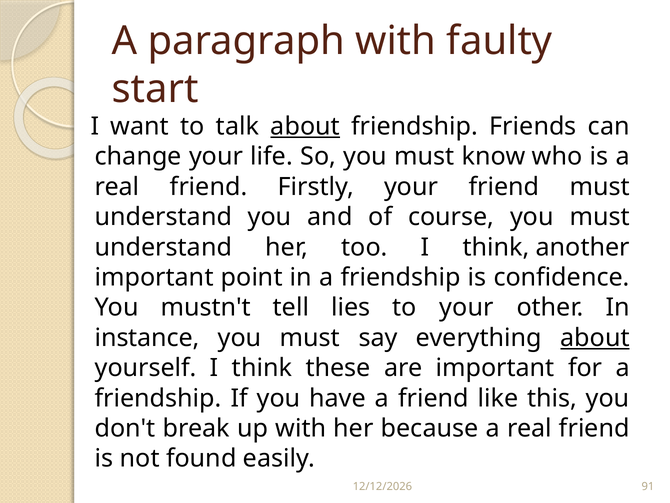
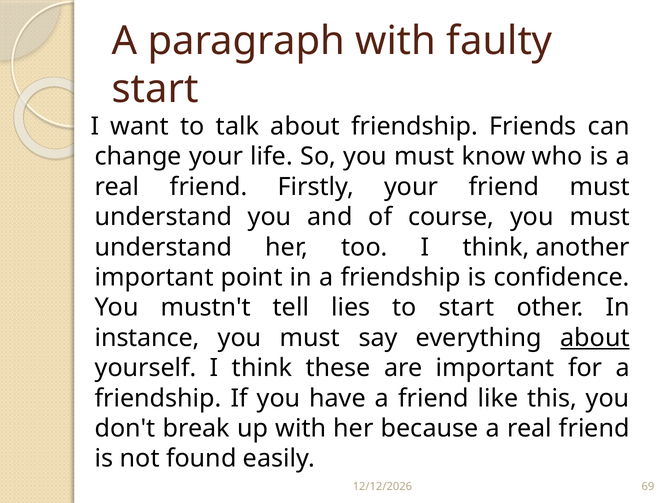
about underline: present -> none (305, 126)
to your: your -> start (467, 307)
91: 91 -> 69 (648, 486)
